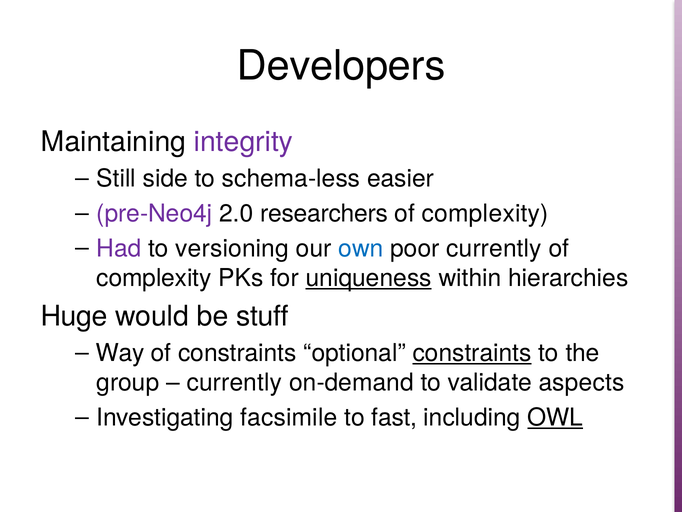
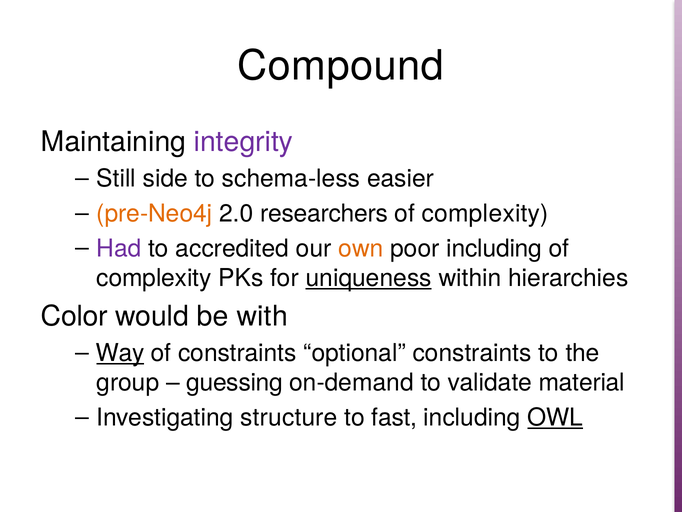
Developers: Developers -> Compound (341, 66)
pre-Neo4j colour: purple -> orange (154, 214)
versioning: versioning -> accredited (232, 248)
own colour: blue -> orange (361, 248)
poor currently: currently -> including (494, 248)
Huge: Huge -> Color (74, 316)
stuff: stuff -> with (262, 316)
Way underline: none -> present (120, 353)
constraints underline: present -> none (472, 353)
currently: currently -> guessing (235, 382)
aspects: aspects -> material (582, 382)
facsimile: facsimile -> structure (289, 417)
